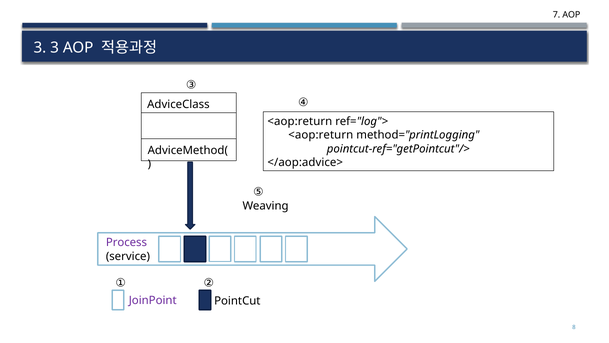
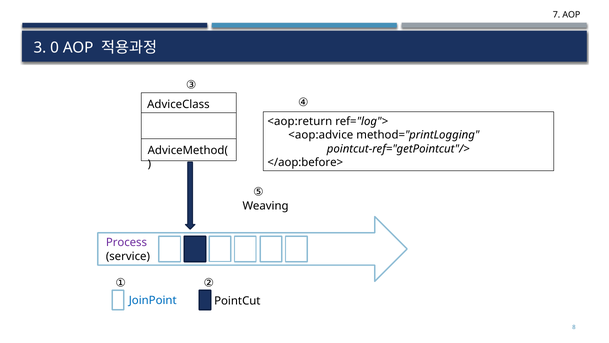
3 3: 3 -> 0 (55, 48)
<aop:return: <aop:return -> <aop:advice (321, 135)
</aop:advice>: </aop:advice> -> </aop:before> (305, 162)
JoinPoint colour: purple -> blue (153, 300)
